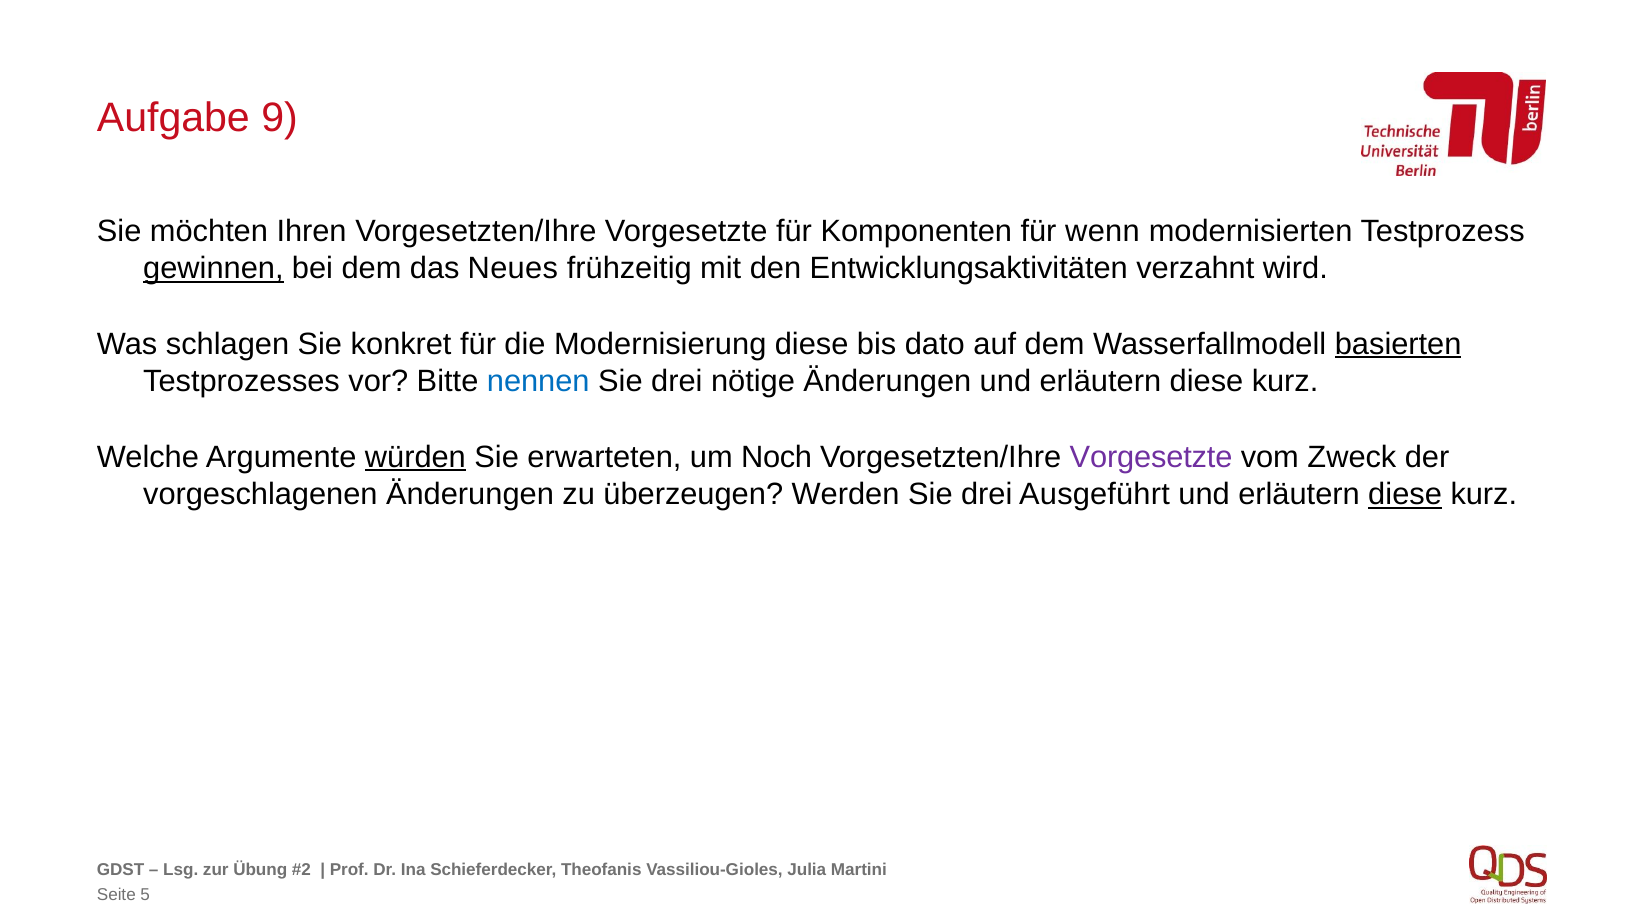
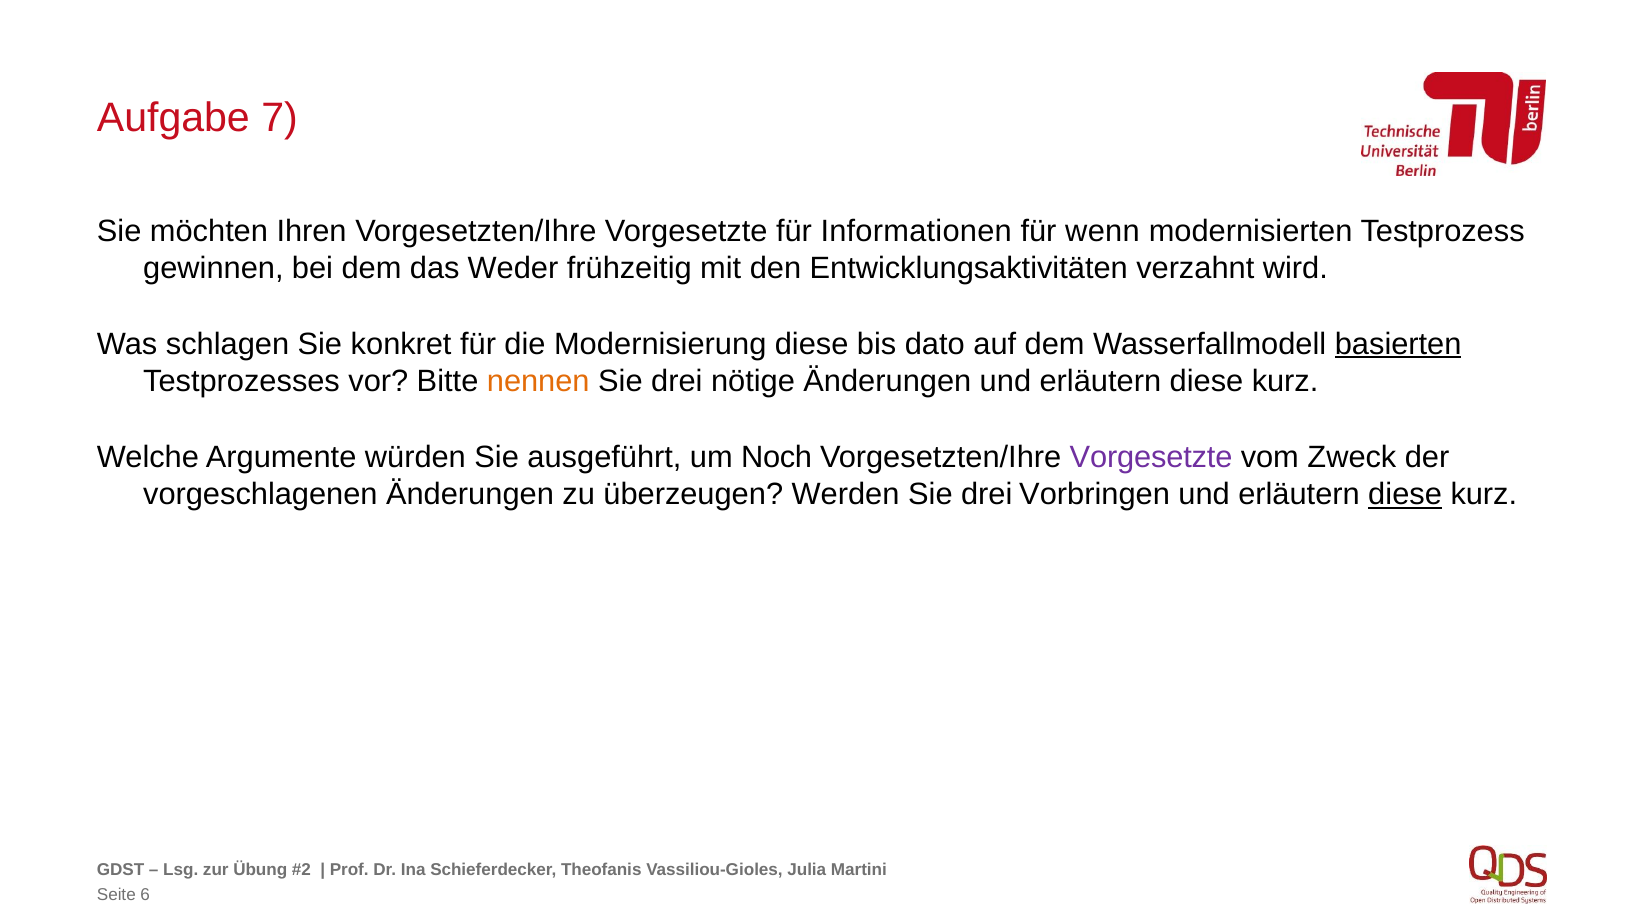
9: 9 -> 7 (280, 118)
Komponenten: Komponenten -> Informationen (916, 231)
gewinnen underline: present -> none (213, 269)
Neues: Neues -> Weder (513, 269)
nennen colour: blue -> orange (538, 382)
würden underline: present -> none (415, 457)
erwarteten: erwarteten -> ausgeführt (605, 457)
Ausgeführt: Ausgeführt -> Vorbringen (1095, 495)
5: 5 -> 6 (145, 895)
